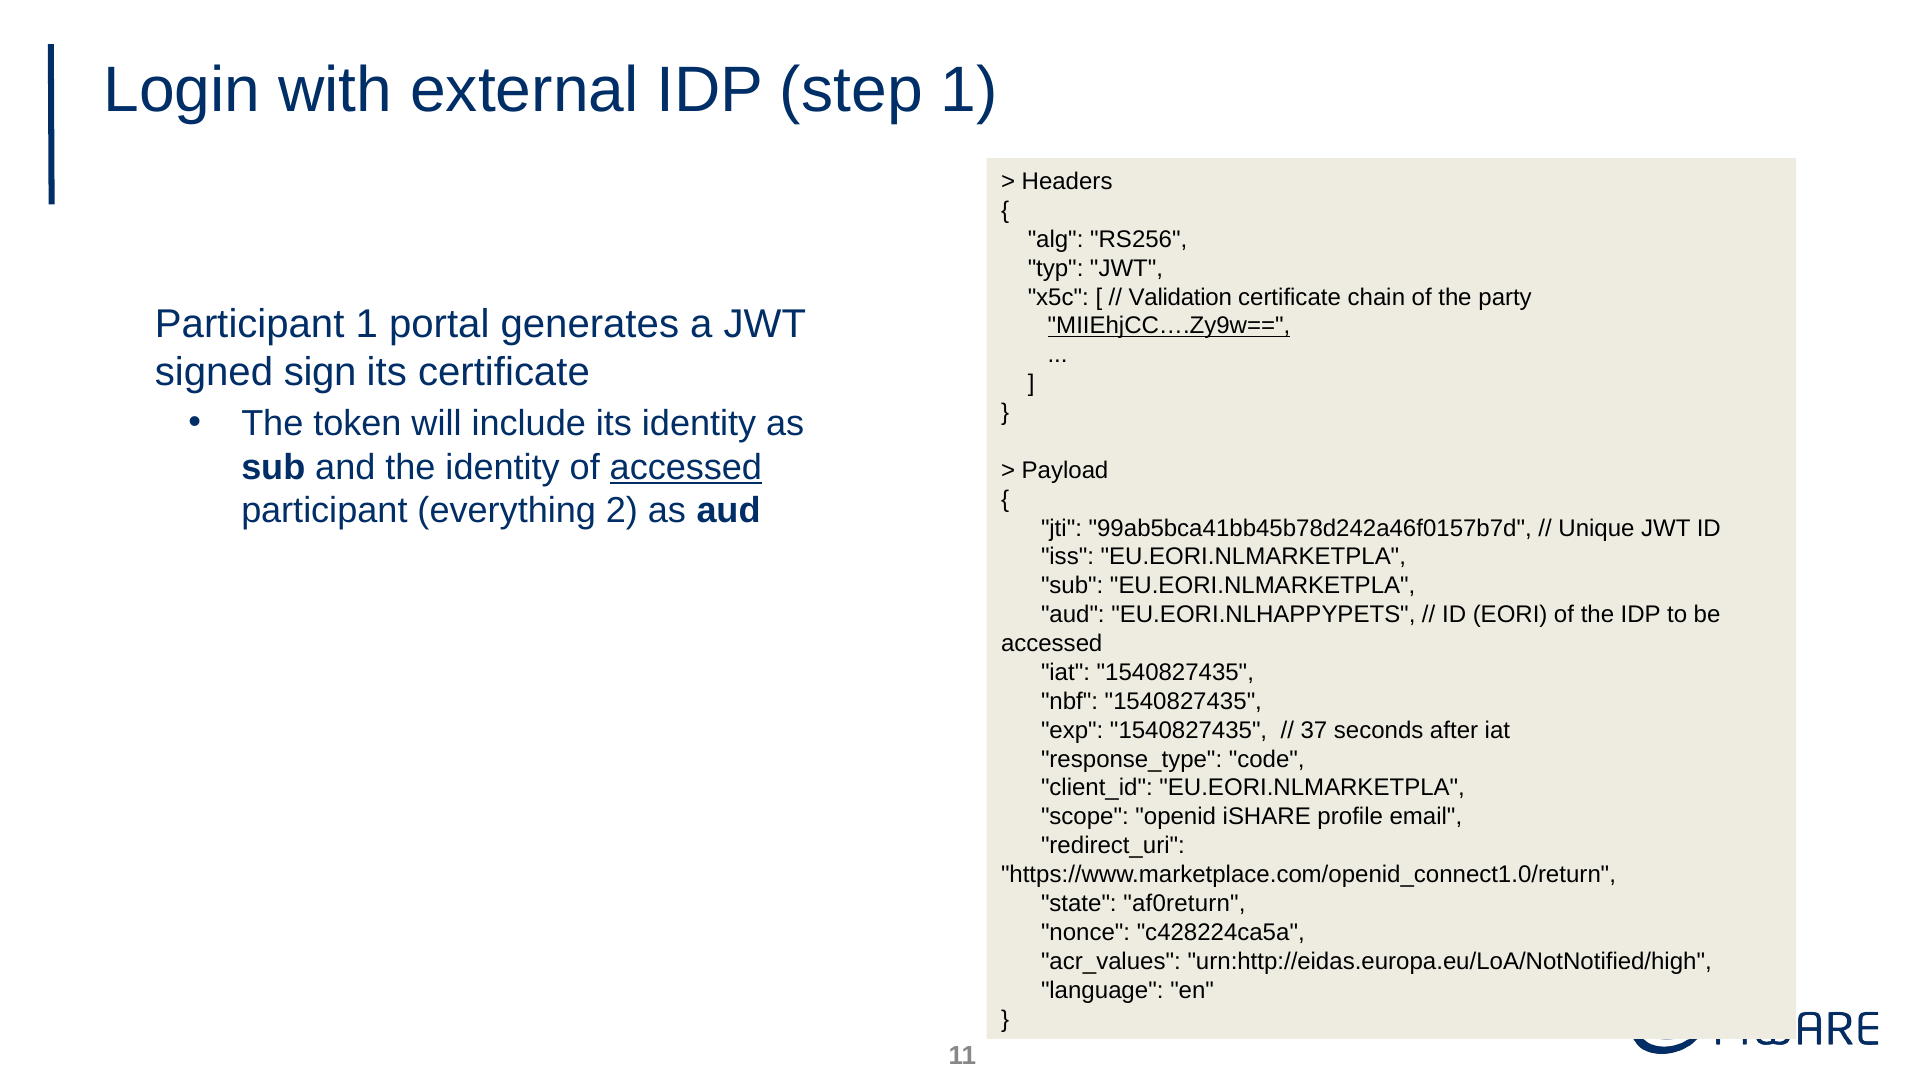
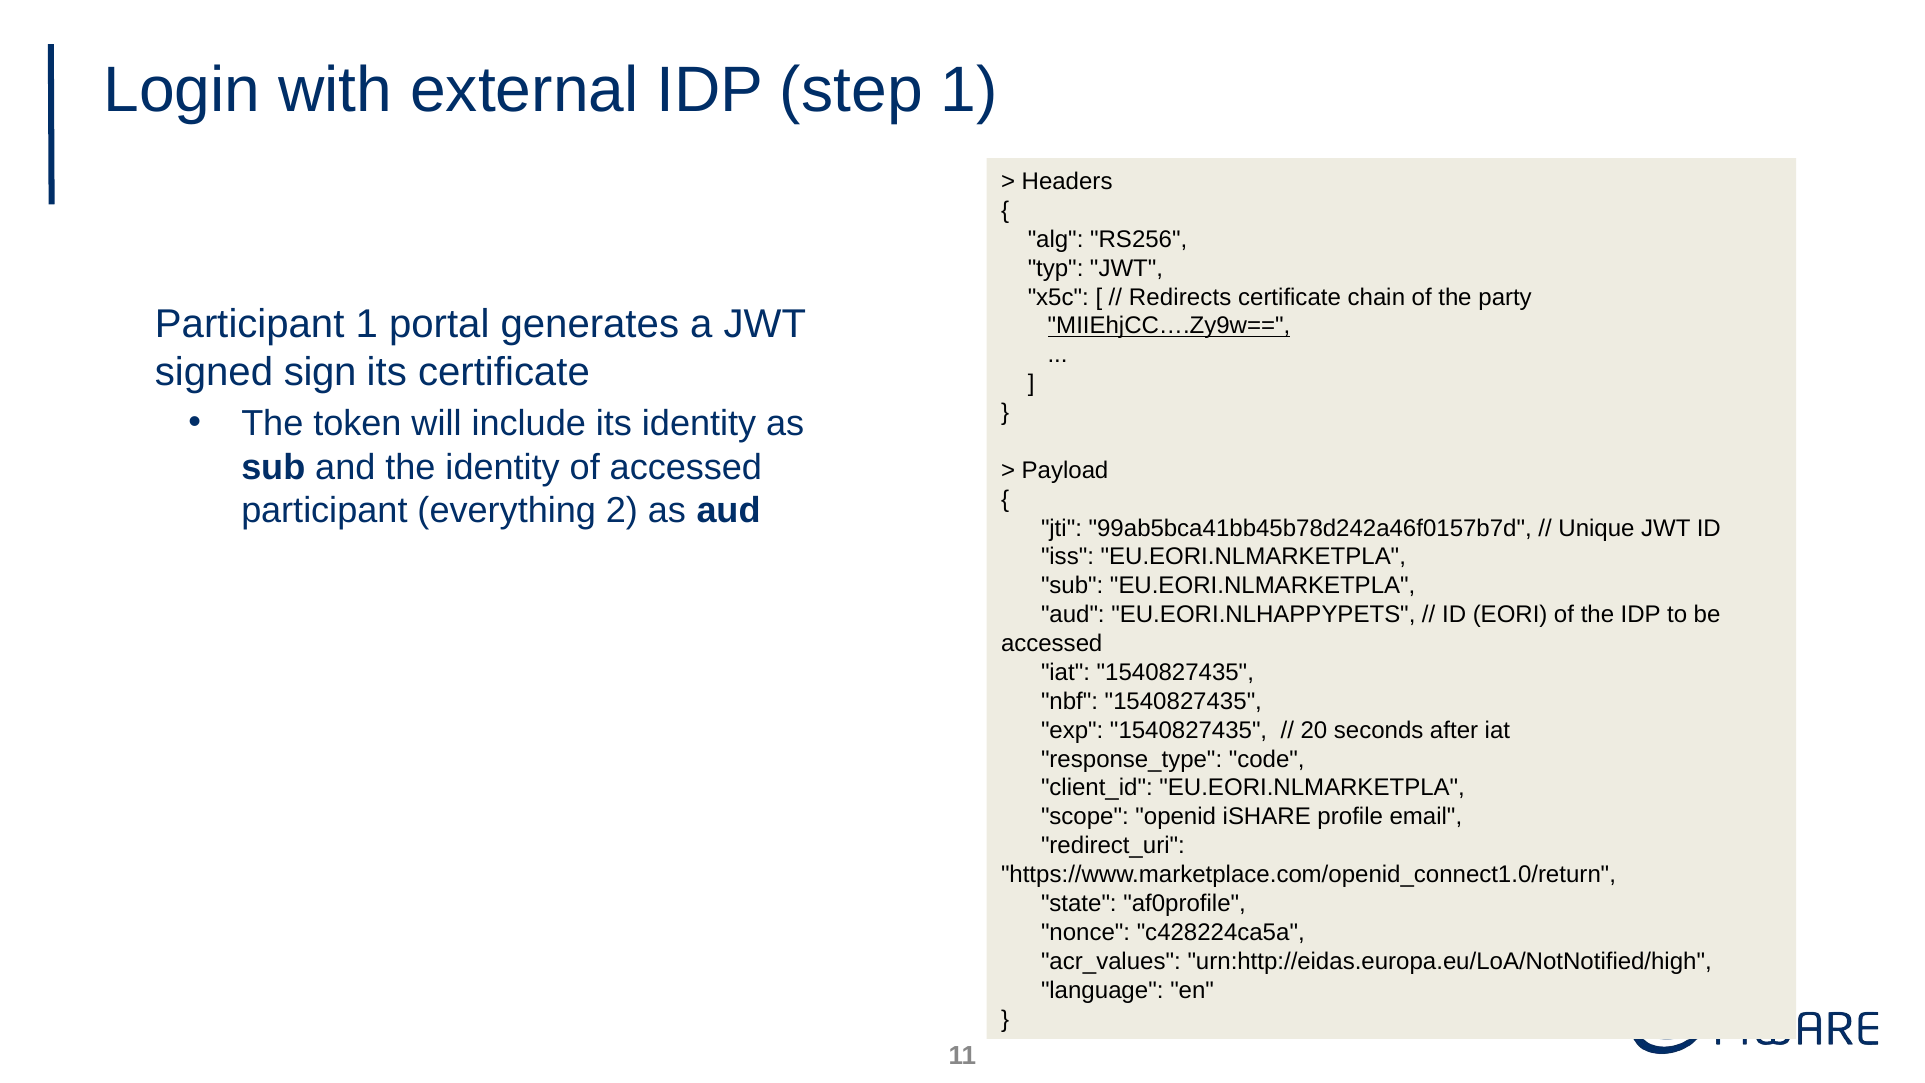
Validation: Validation -> Redirects (1180, 297)
accessed underline: present -> none (686, 467)
37: 37 -> 20 (1314, 730)
af0return: af0return -> af0profile (1185, 903)
